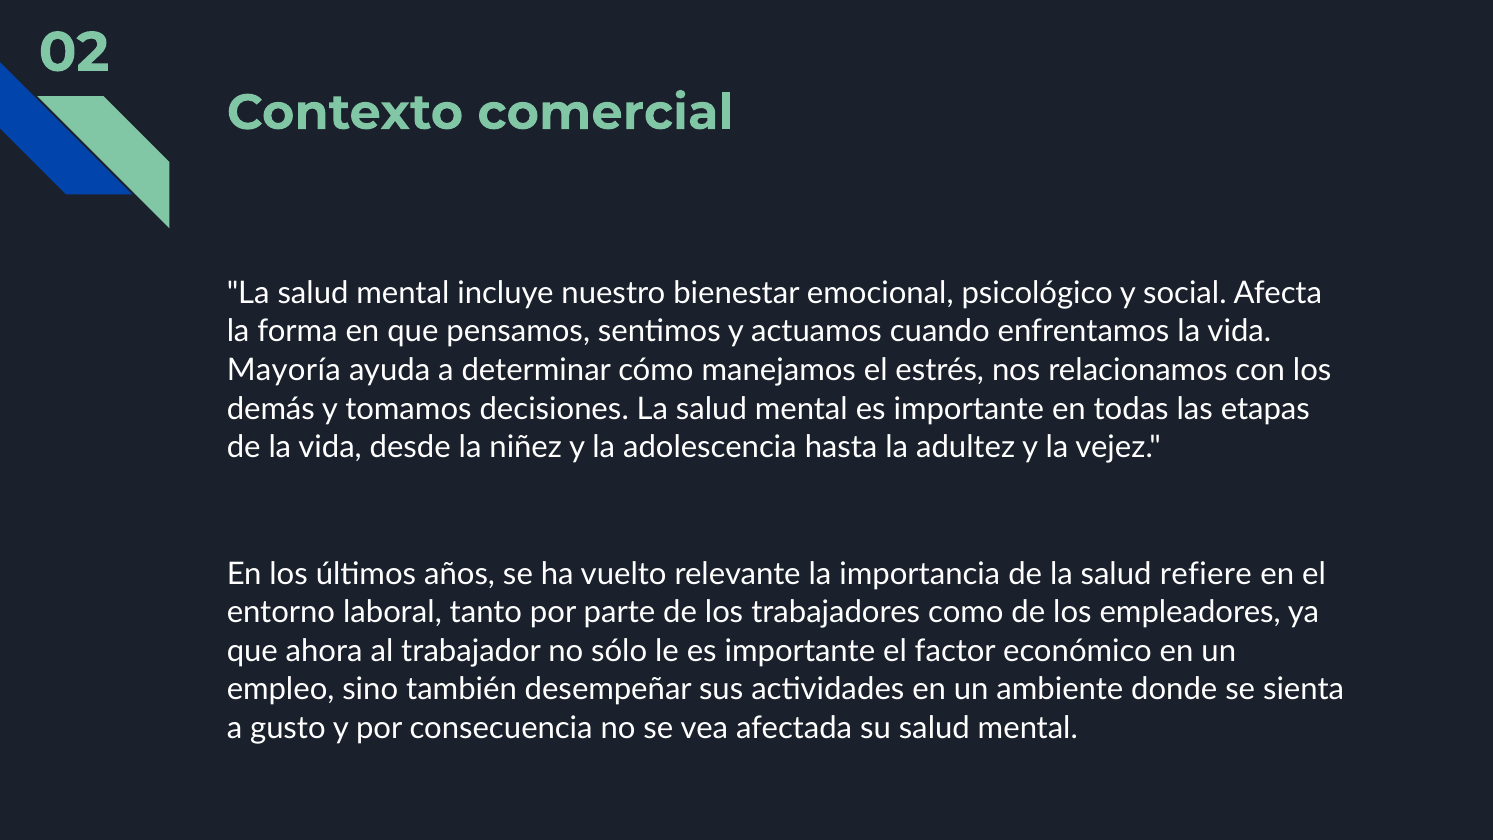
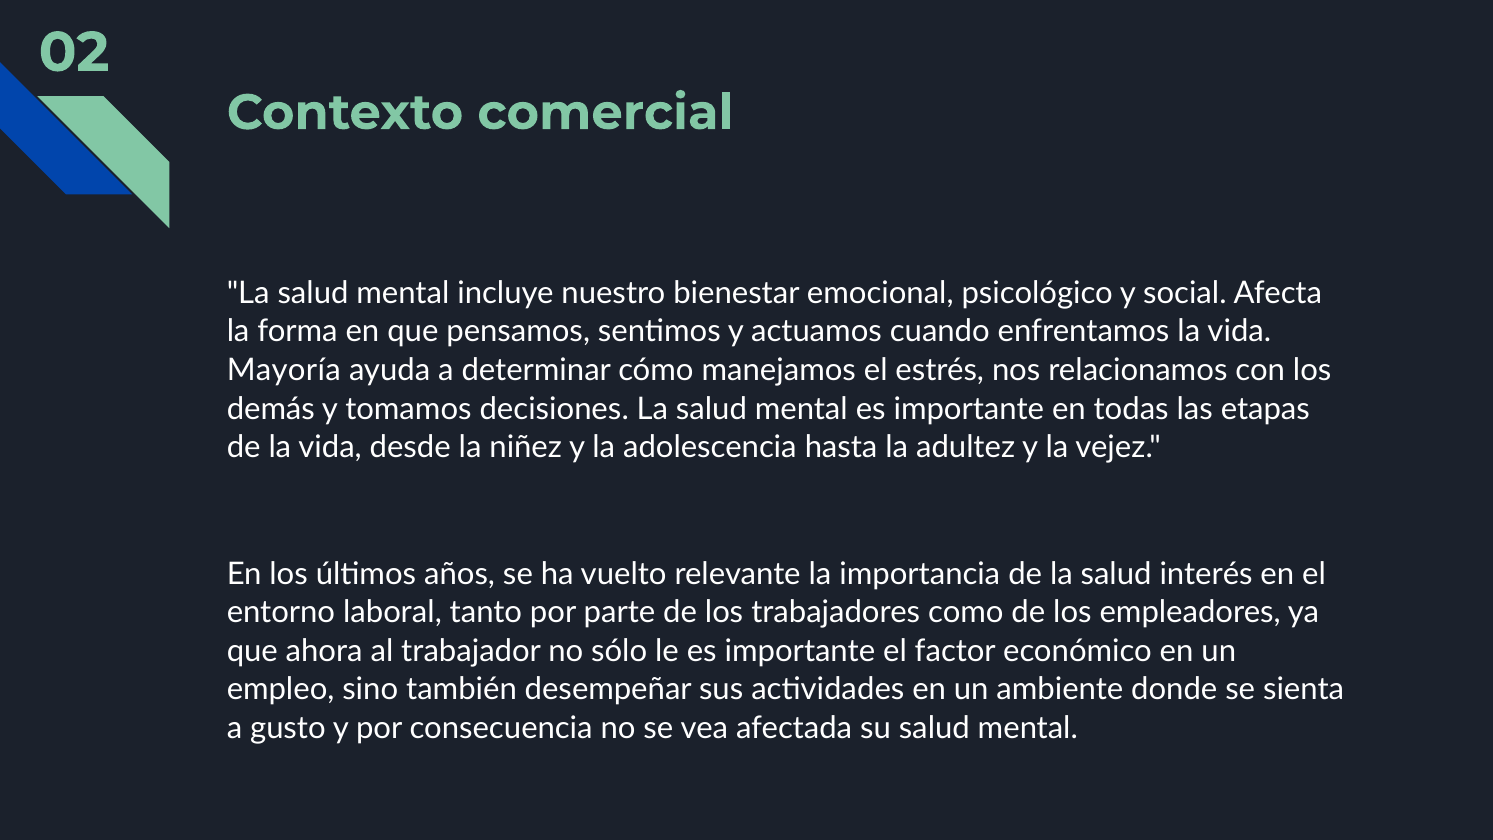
refiere: refiere -> interés (1206, 574)
